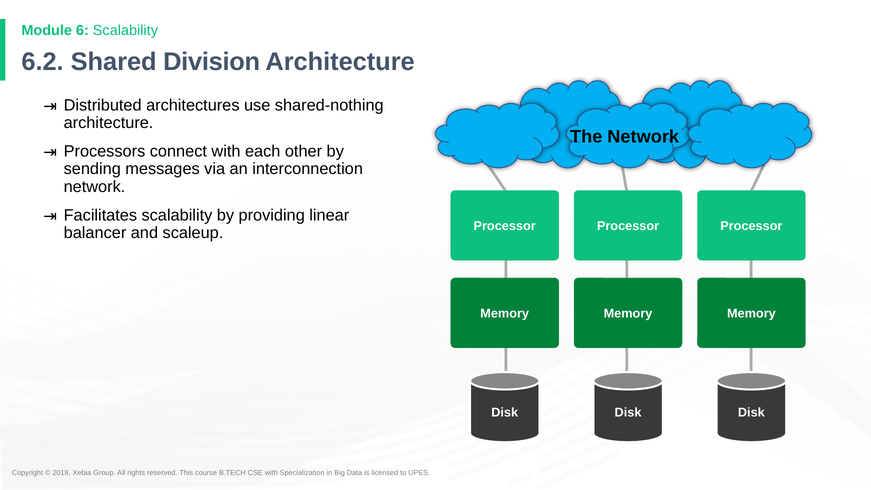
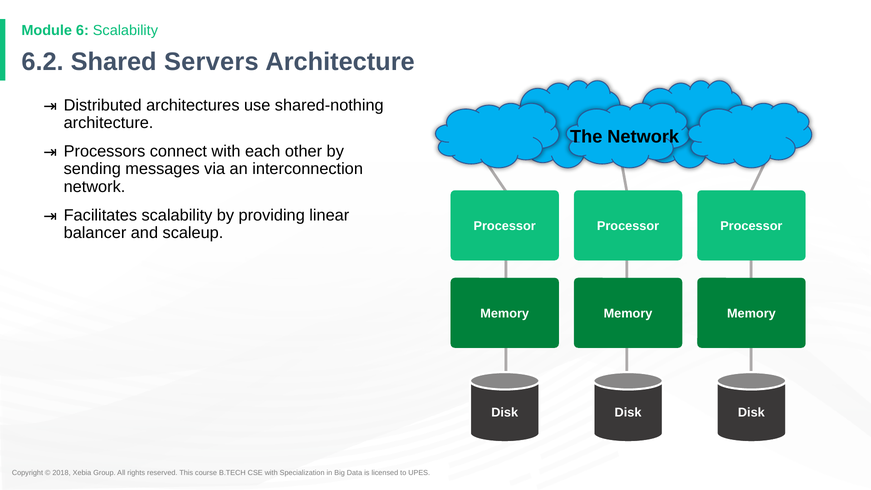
Division: Division -> Servers (211, 62)
